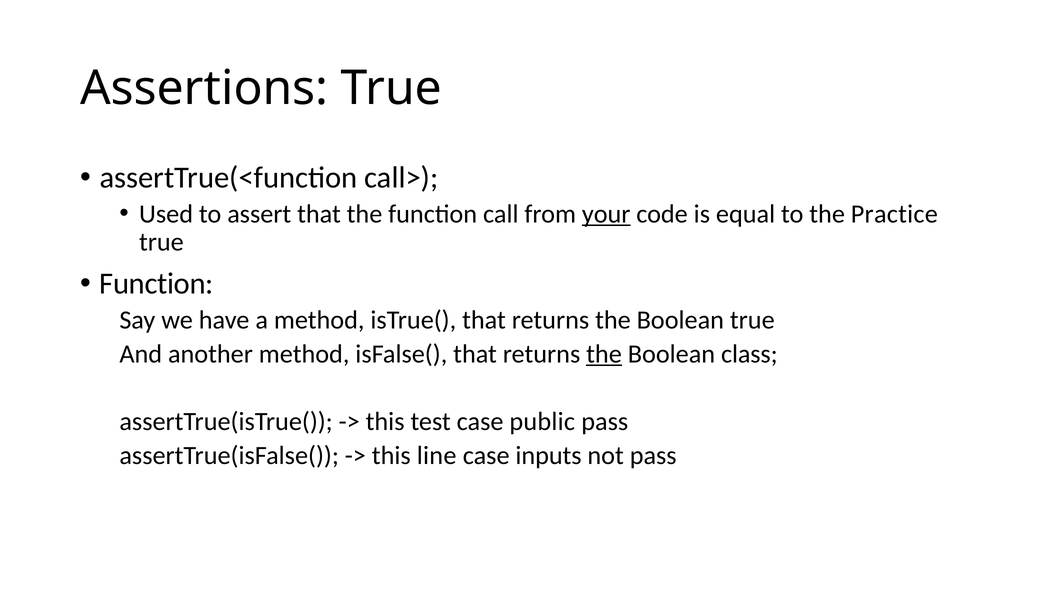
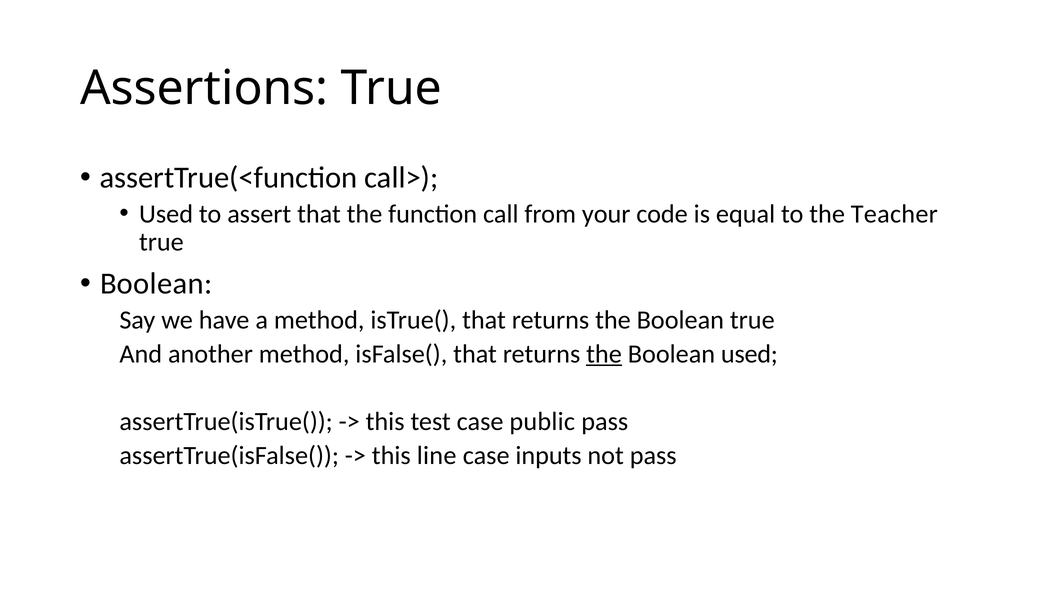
your underline: present -> none (606, 214)
Practice: Practice -> Teacher (894, 214)
Function: Function -> Boolean (156, 284)
Boolean class: class -> used (749, 354)
